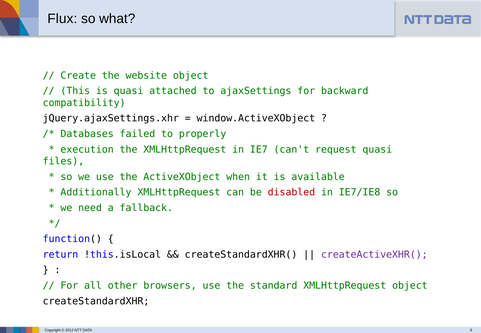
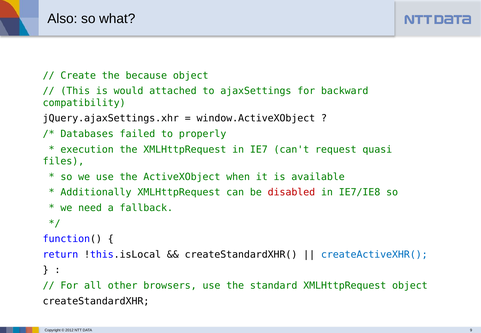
Flux: Flux -> Also (62, 19)
website: website -> because (146, 75)
is quasi: quasi -> would (129, 91)
createActiveXHR( colour: purple -> blue (374, 255)
